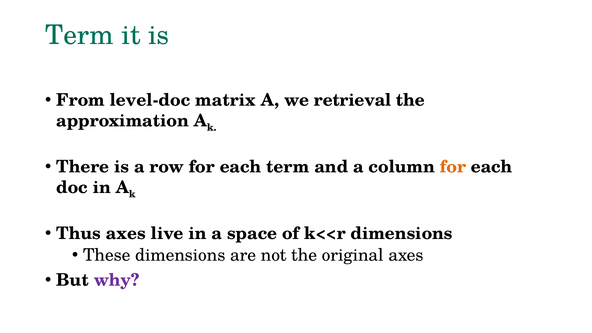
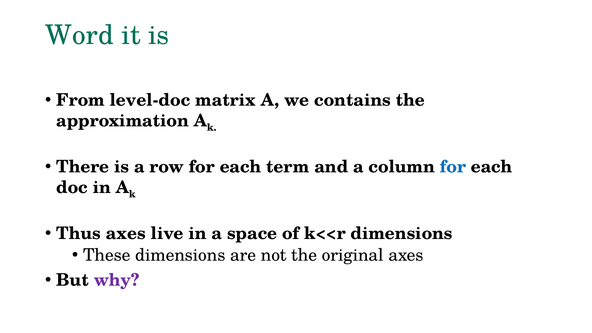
Term: Term -> Word (79, 35)
retrieval: retrieval -> contains (352, 100)
for colour: orange -> blue (453, 167)
